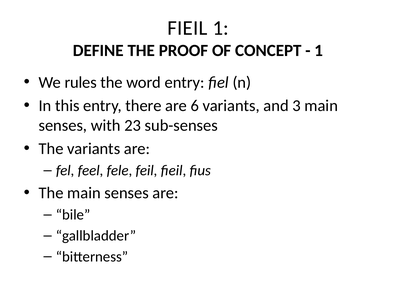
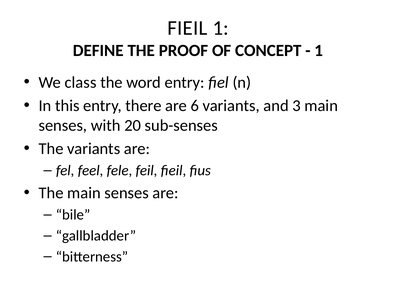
rules: rules -> class (81, 82)
23: 23 -> 20 (133, 125)
